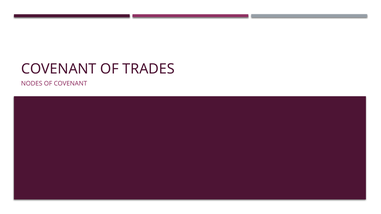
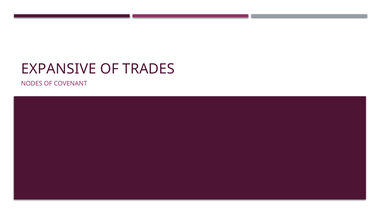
COVENANT: COVENANT -> EXPANSIVE (59, 69)
